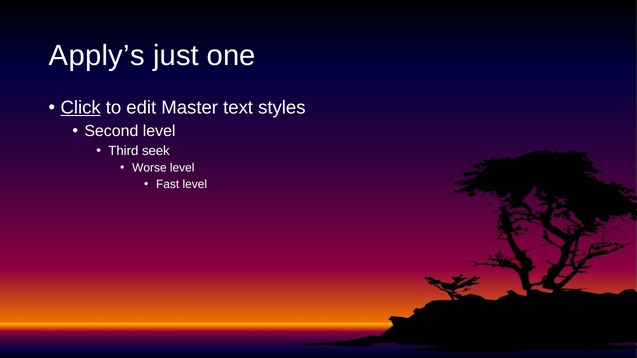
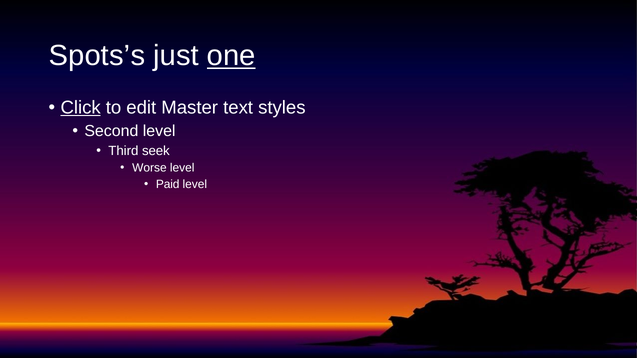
Apply’s: Apply’s -> Spots’s (97, 56)
one underline: none -> present (231, 56)
Fast: Fast -> Paid (168, 185)
